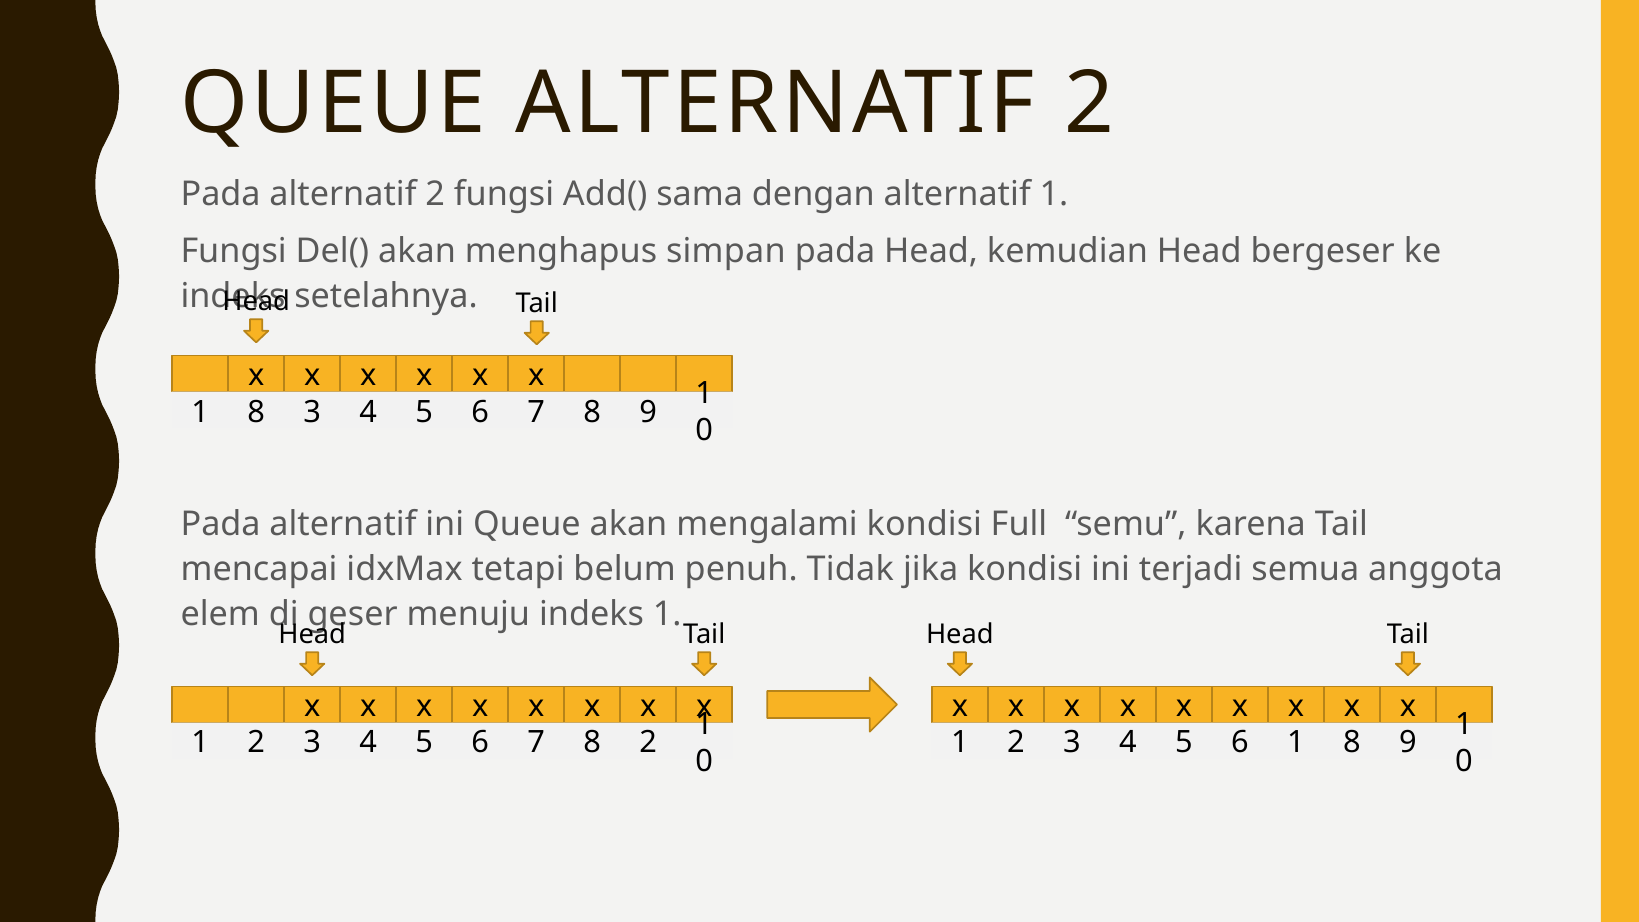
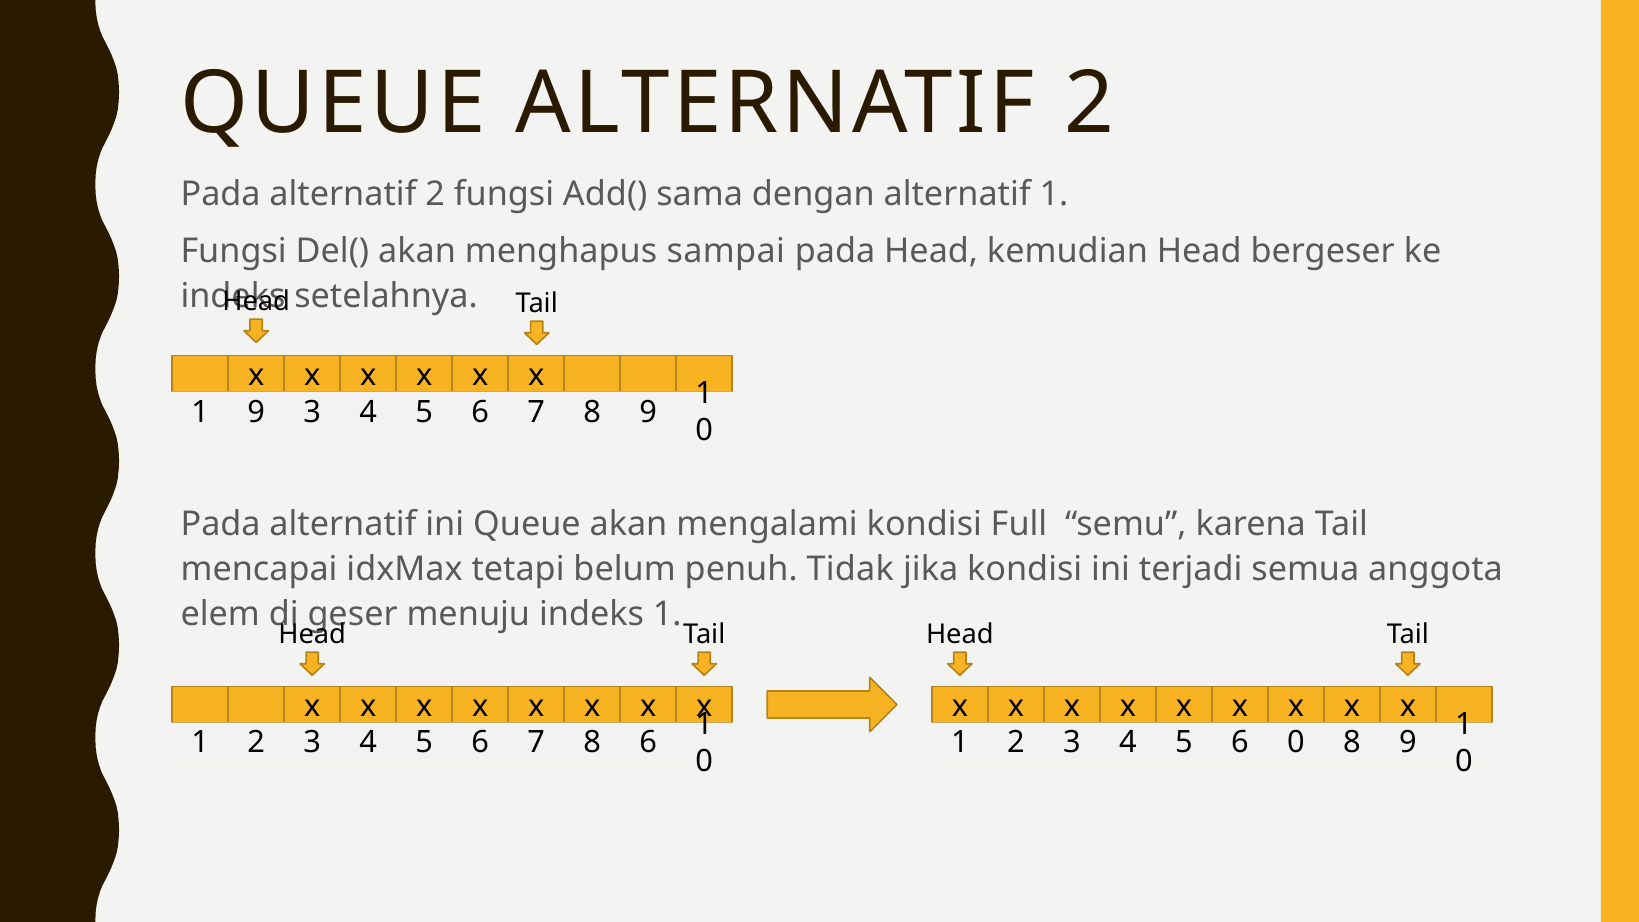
simpan: simpan -> sampai (726, 251)
8: 8 -> 9 (256, 412)
8 2: 2 -> 6 (648, 743)
6 1: 1 -> 0 (1296, 743)
